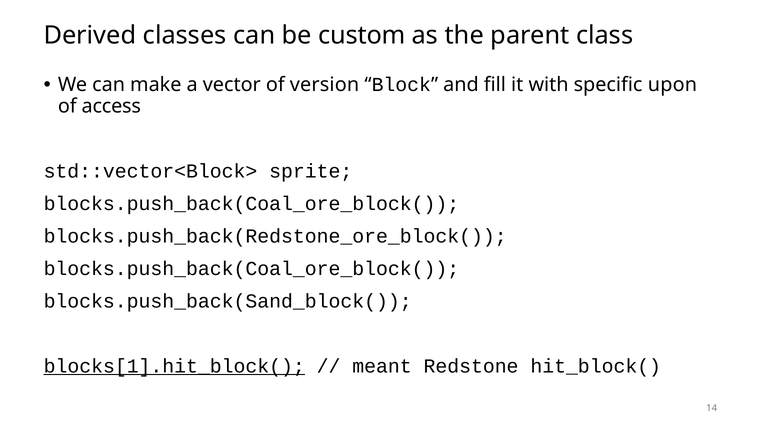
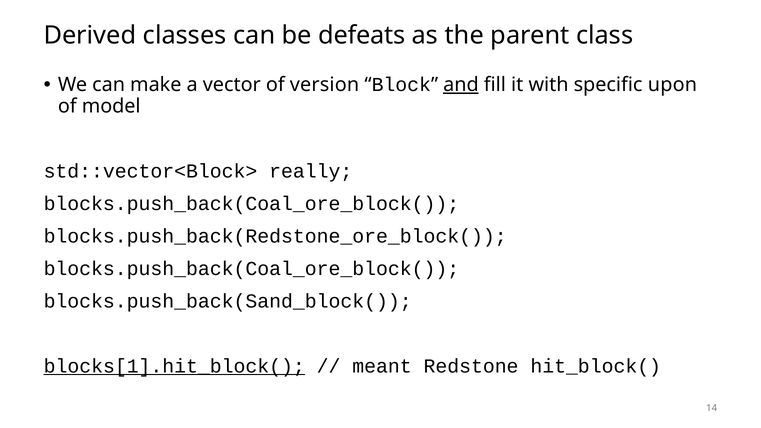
custom: custom -> defeats (362, 36)
and underline: none -> present (461, 85)
access: access -> model (111, 106)
sprite: sprite -> really (311, 171)
